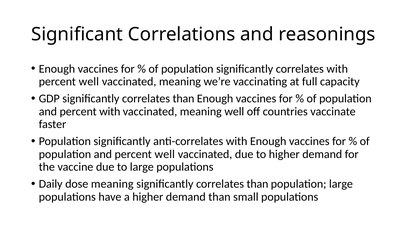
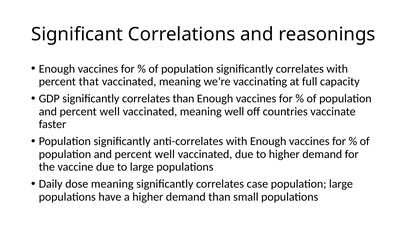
well: well -> that (89, 82)
with: with -> well (110, 112)
than: than -> case (257, 184)
